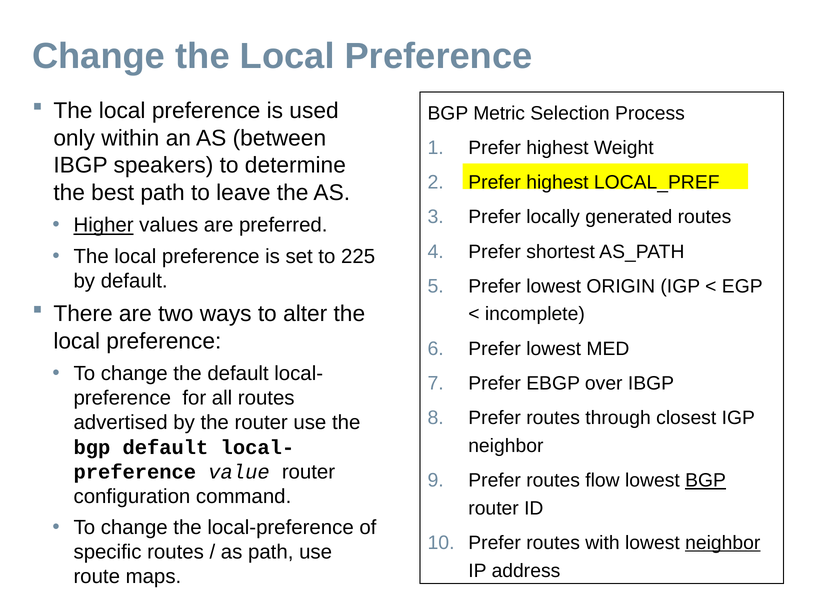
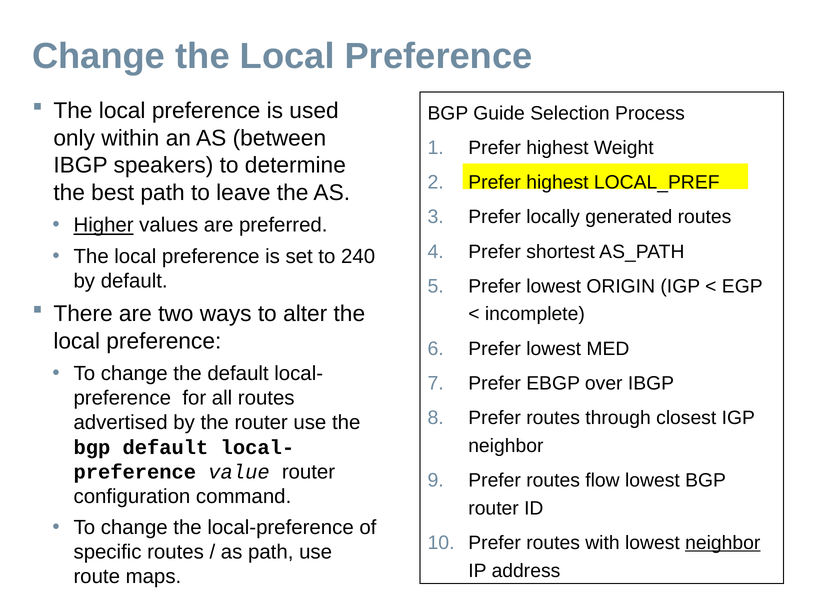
Metric: Metric -> Guide (499, 113)
225: 225 -> 240 (358, 256)
BGP underline: present -> none (706, 480)
